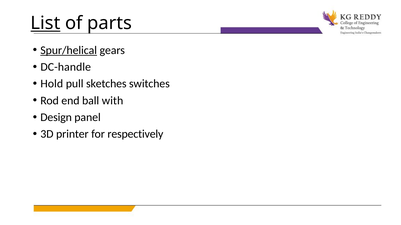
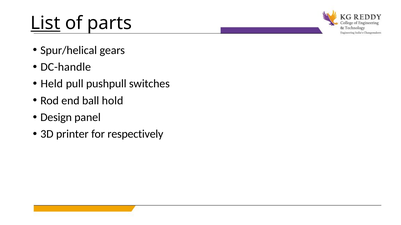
Spur/helical underline: present -> none (69, 50)
Hold: Hold -> Held (52, 84)
sketches: sketches -> pushpull (106, 84)
with: with -> hold (113, 101)
